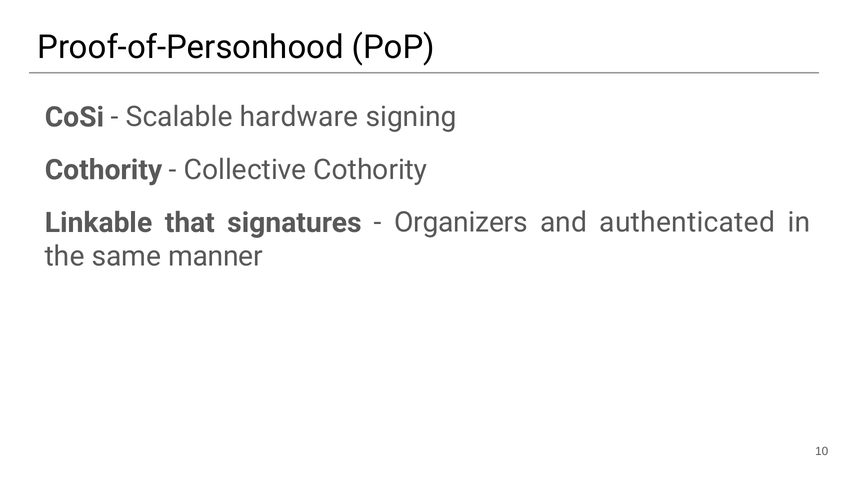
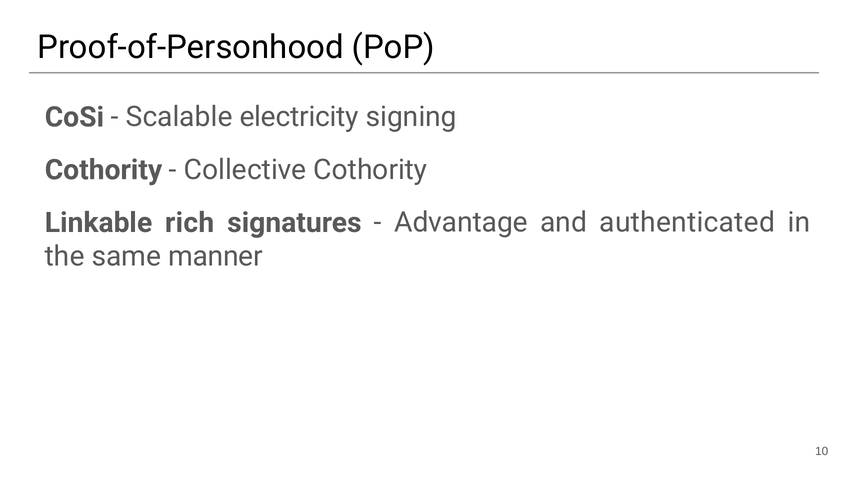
hardware: hardware -> electricity (299, 117)
that: that -> rich (190, 223)
Organizers: Organizers -> Advantage (461, 223)
